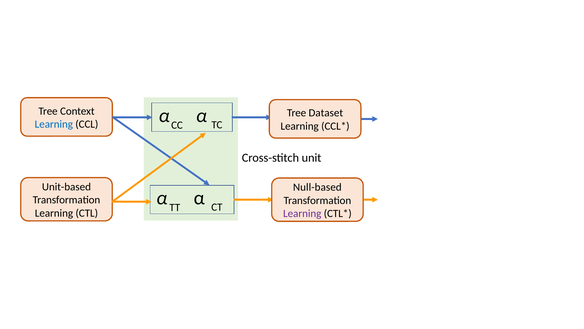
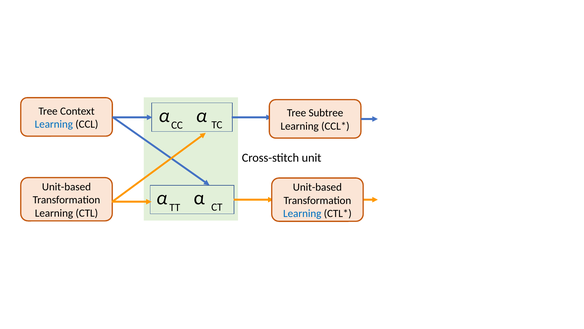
Dataset: Dataset -> Subtree (326, 113)
Null-based: Null-based -> Unit-based (317, 187)
Learning colour: purple -> blue (302, 213)
